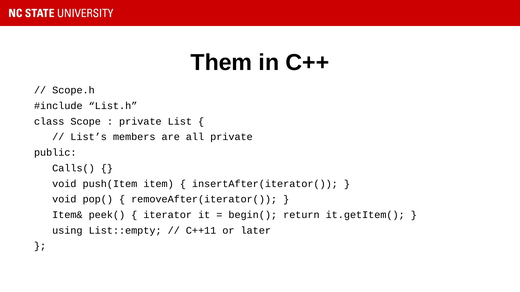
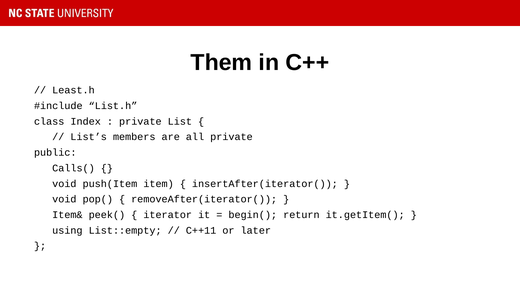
Scope.h: Scope.h -> Least.h (73, 90)
Scope: Scope -> Index (86, 122)
